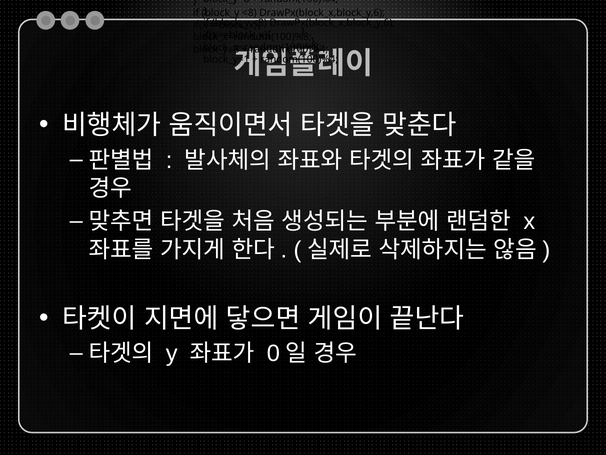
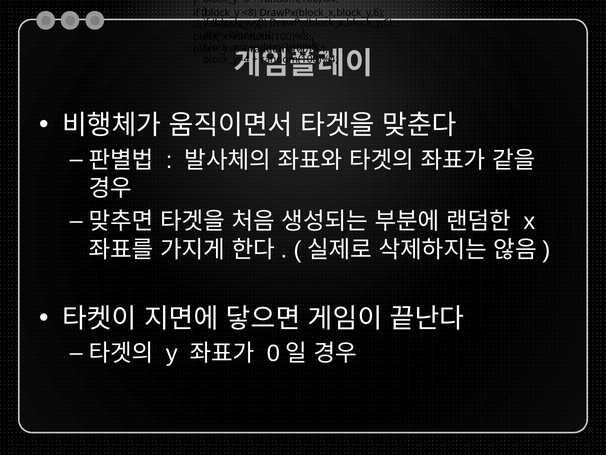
block_y=1: block_y=1 -> block_y=4 (226, 59)
